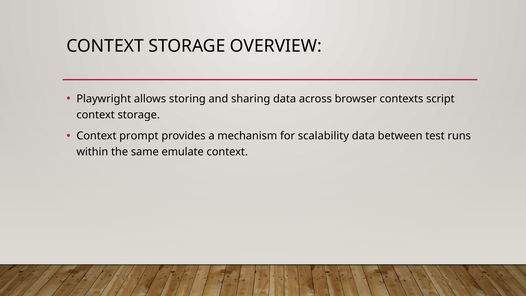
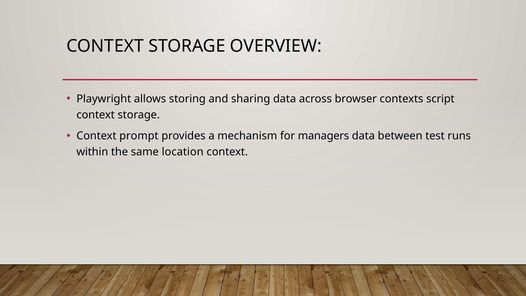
scalability: scalability -> managers (324, 136)
emulate: emulate -> location (183, 152)
